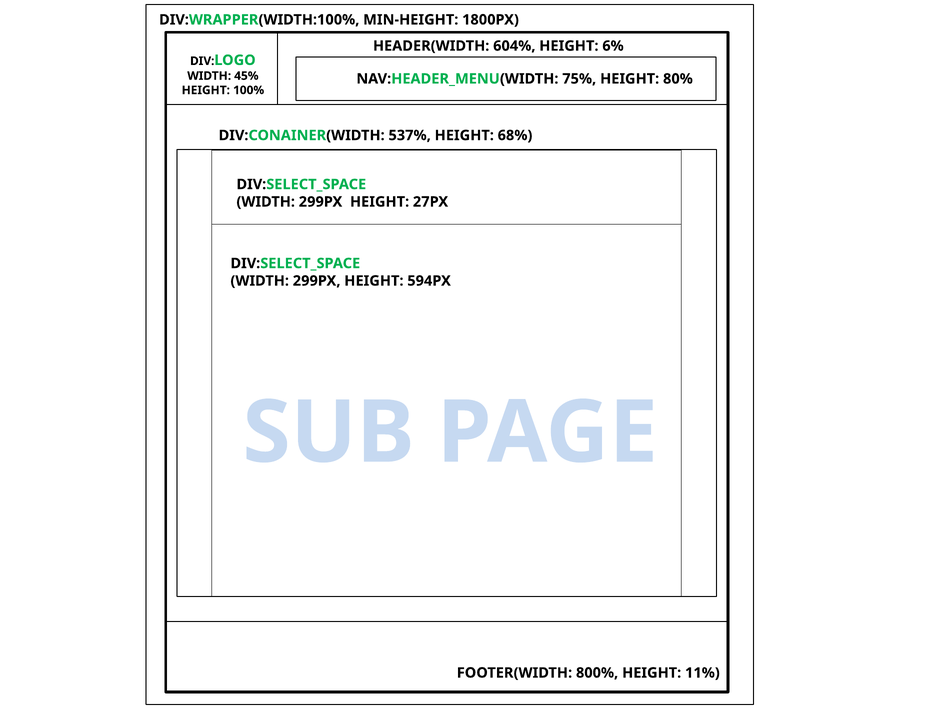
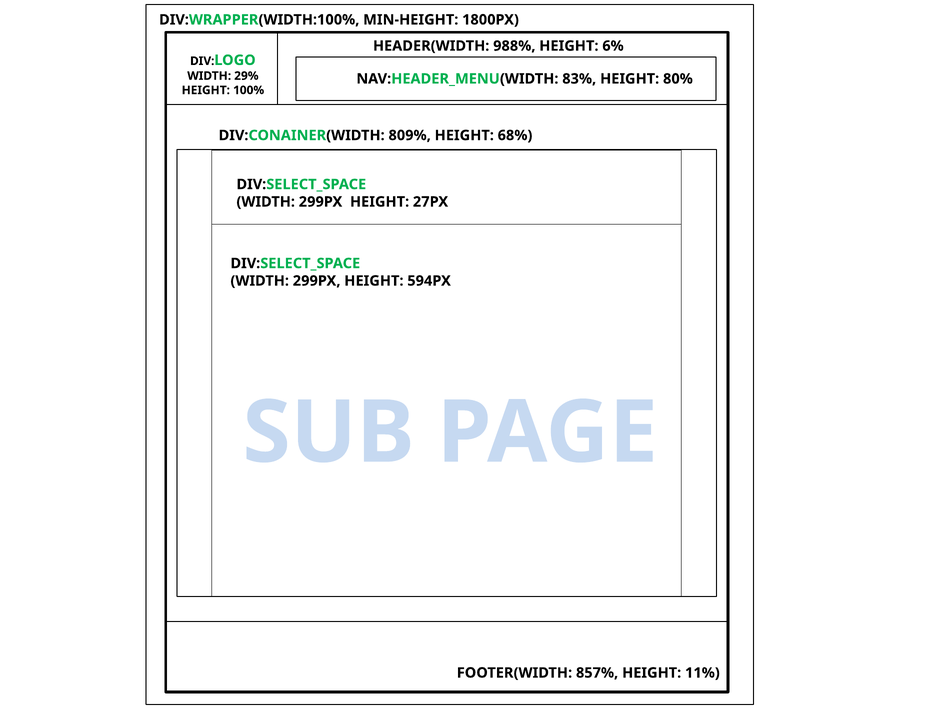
604%: 604% -> 988% (514, 46)
45%: 45% -> 29% (246, 76)
75%: 75% -> 83% (579, 79)
537%: 537% -> 809% (410, 135)
800%: 800% -> 857% (597, 673)
